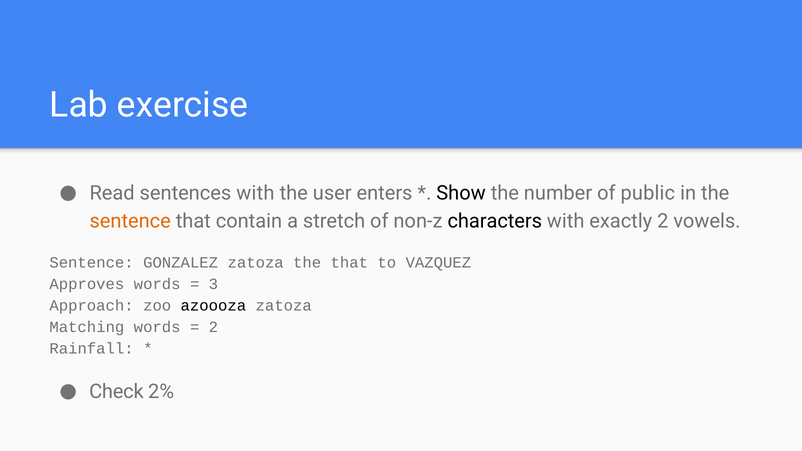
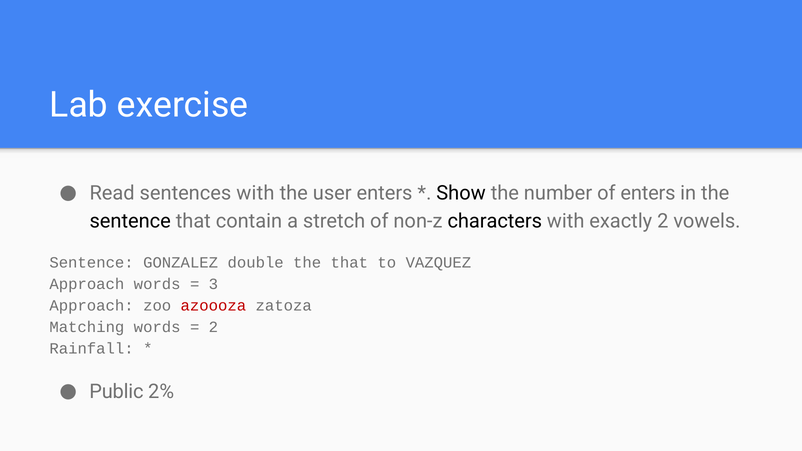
of public: public -> enters (648, 193)
sentence colour: orange -> black (130, 221)
GONZALEZ zatoza: zatoza -> double (256, 263)
Approves: Approves -> Approach (87, 284)
azoooza colour: black -> red (213, 306)
Check: Check -> Public (116, 392)
